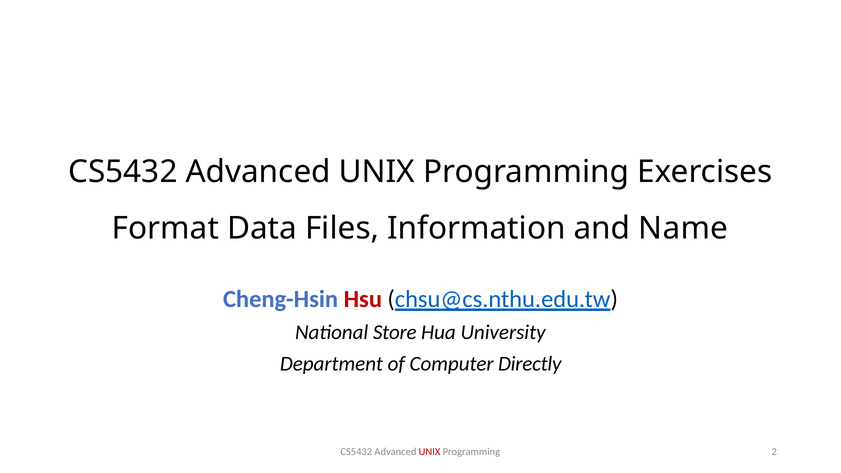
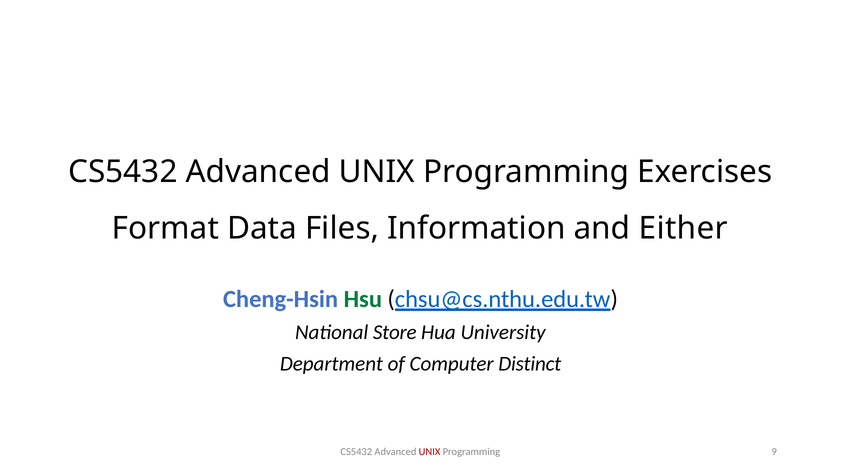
Name: Name -> Either (683, 229)
Hsu colour: red -> green (363, 299)
Directly: Directly -> Distinct (530, 364)
2: 2 -> 9 (774, 452)
